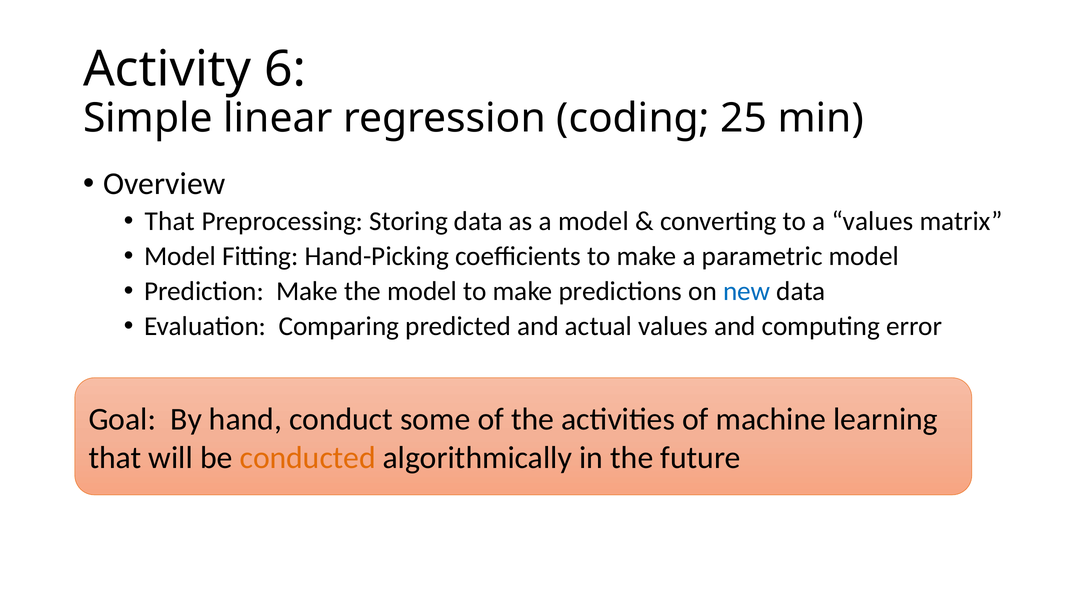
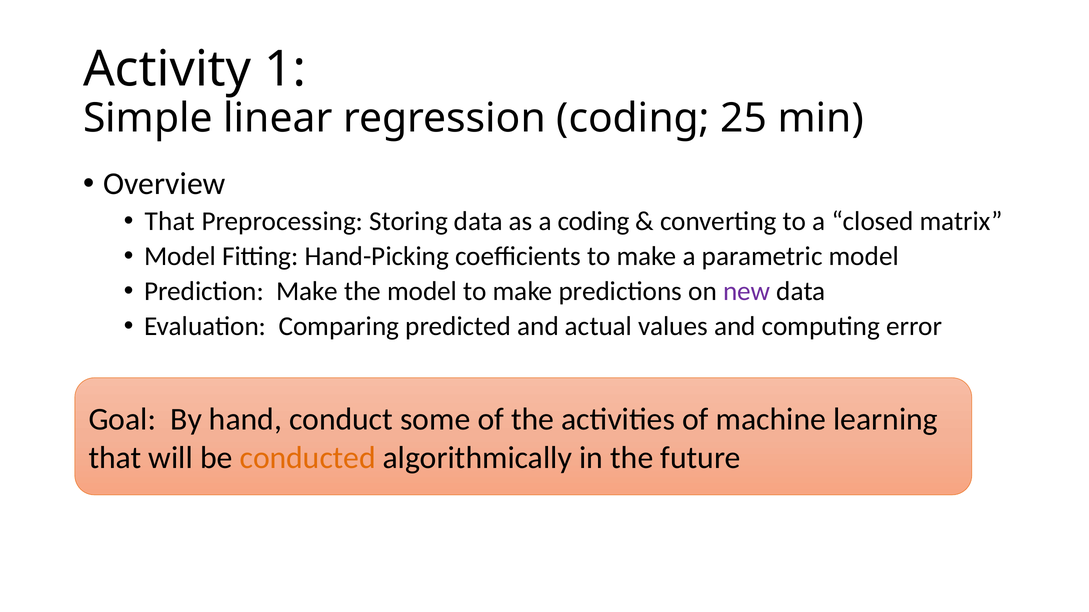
6: 6 -> 1 (285, 69)
a model: model -> coding (594, 222)
a values: values -> closed (872, 222)
new colour: blue -> purple (747, 292)
